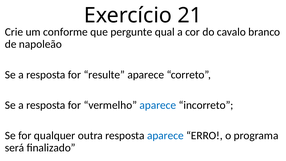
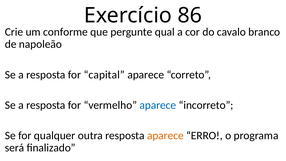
21: 21 -> 86 (190, 15)
resulte: resulte -> capital (104, 75)
aparece colour: blue -> orange (165, 135)
